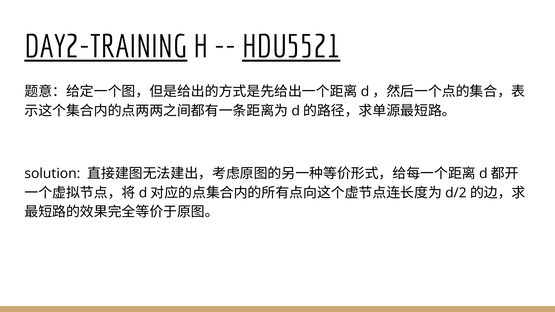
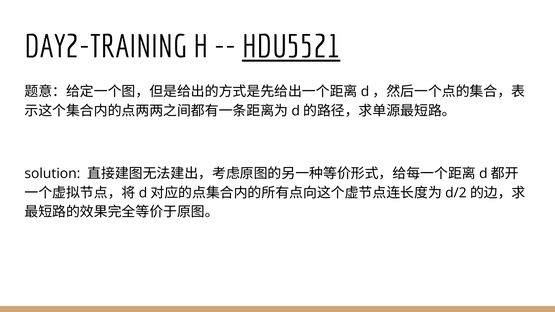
DAY2-TRAINING underline: present -> none (106, 47)
